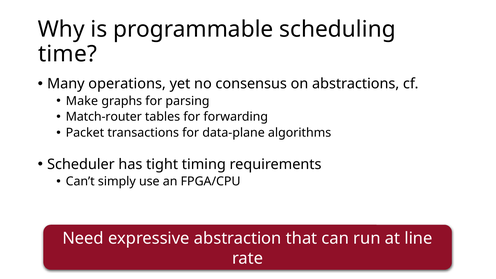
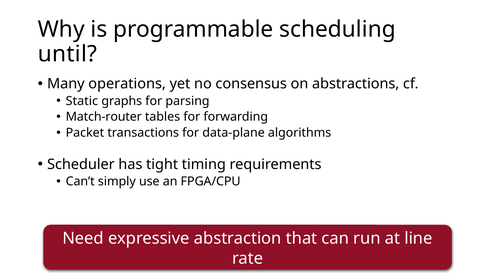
time: time -> until (67, 54)
Make: Make -> Static (82, 101)
